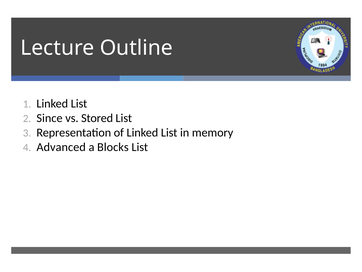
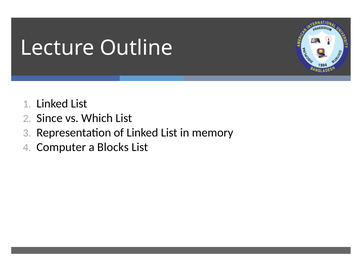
Stored: Stored -> Which (97, 118)
Advanced: Advanced -> Computer (61, 147)
